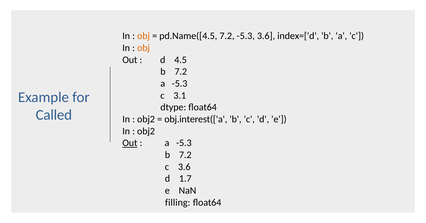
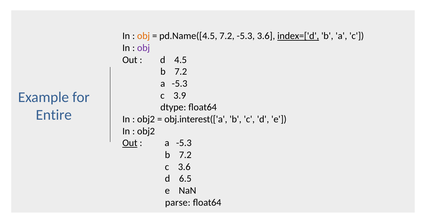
index=['d underline: none -> present (298, 36)
obj colour: orange -> purple (144, 48)
3.1: 3.1 -> 3.9 (180, 95)
Called: Called -> Entire (54, 115)
1.7: 1.7 -> 6.5 (185, 179)
filling: filling -> parse (178, 202)
